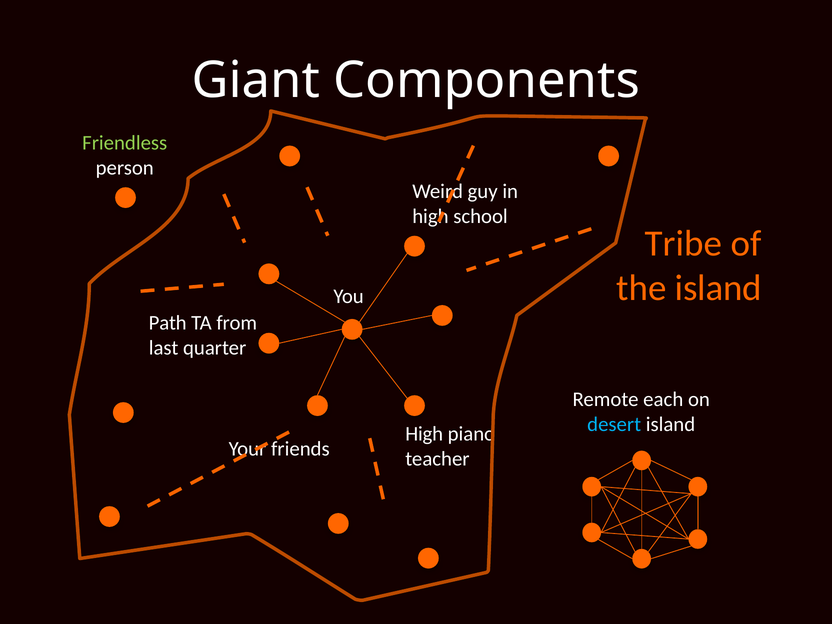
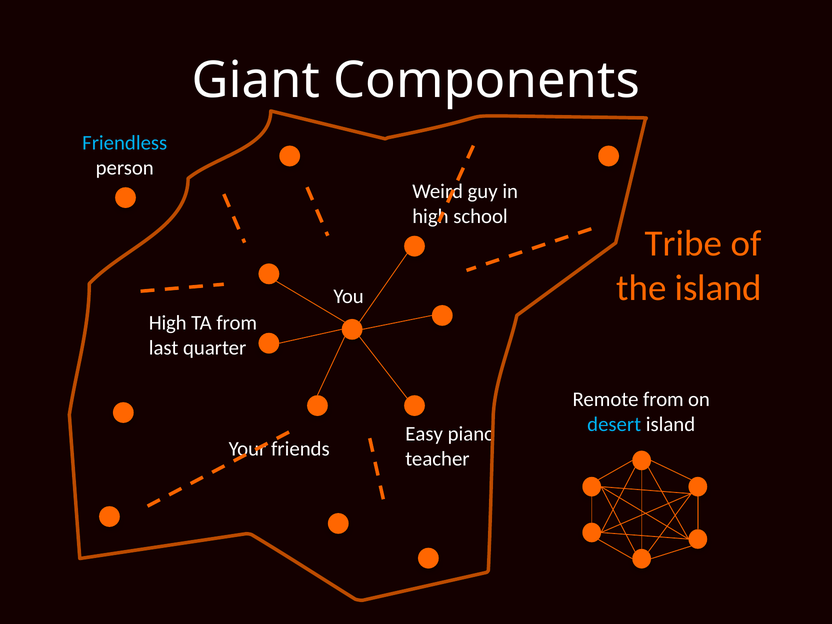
Friendless colour: light green -> light blue (125, 143)
Path: Path -> High (168, 323)
Remote each: each -> from (663, 399)
High: High -> Easy (424, 434)
